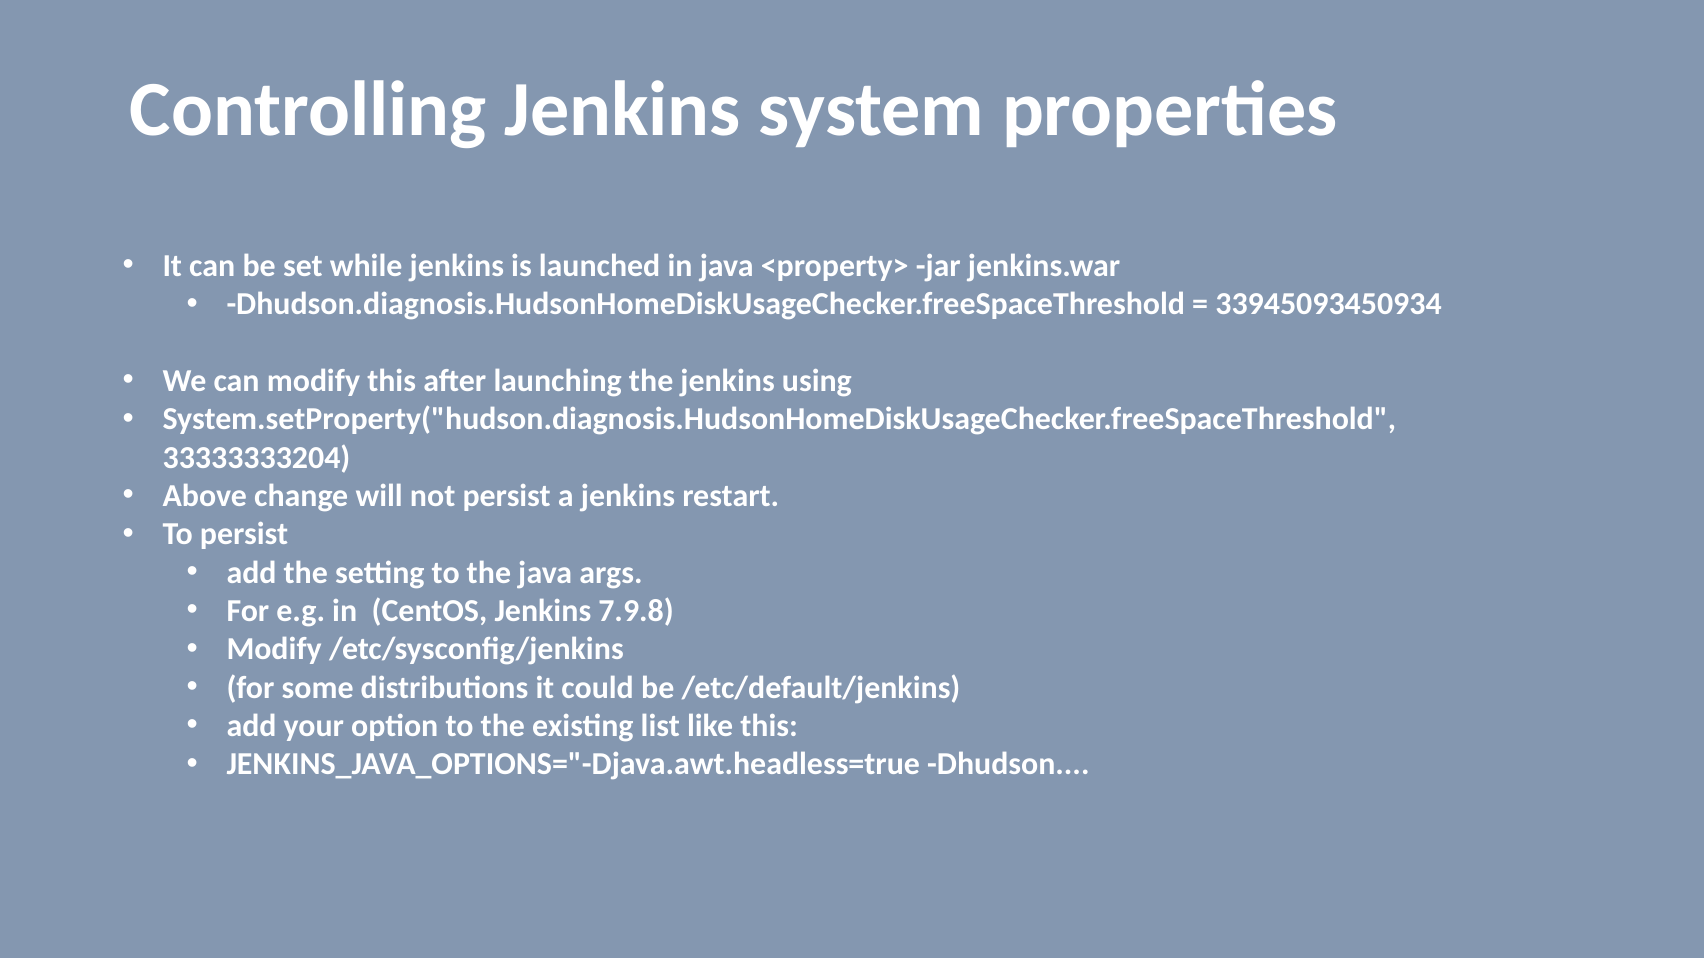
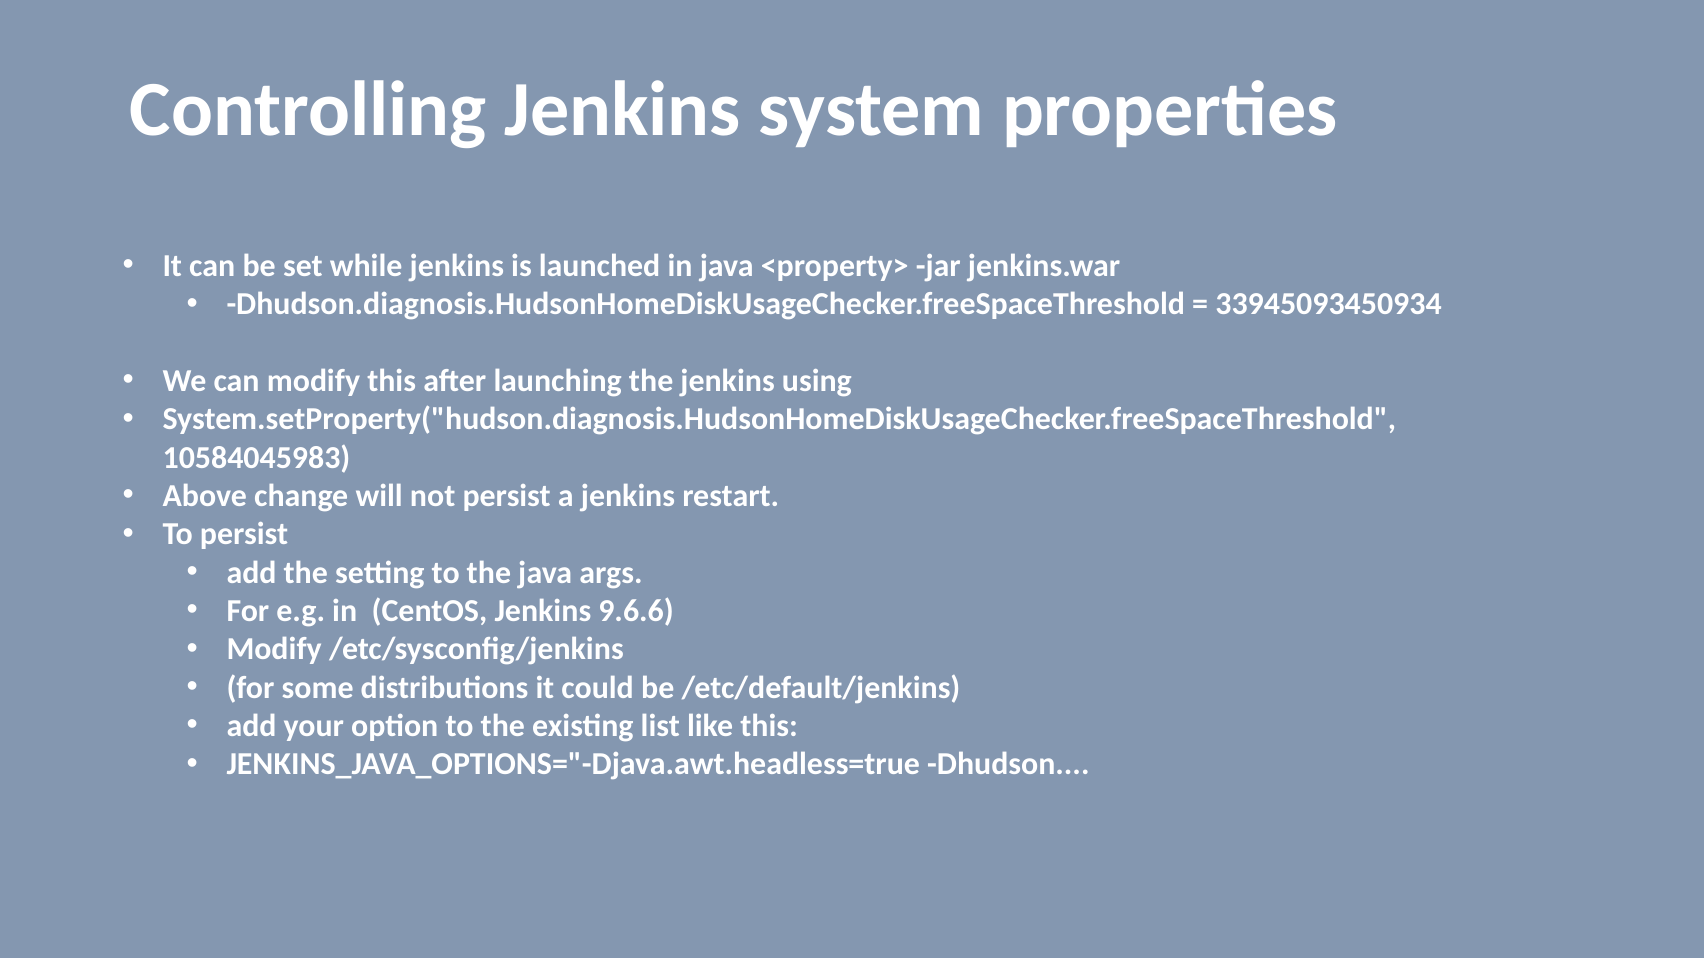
33333333204: 33333333204 -> 10584045983 (257, 458)
7.9.8: 7.9.8 -> 9.6.6 (636, 611)
